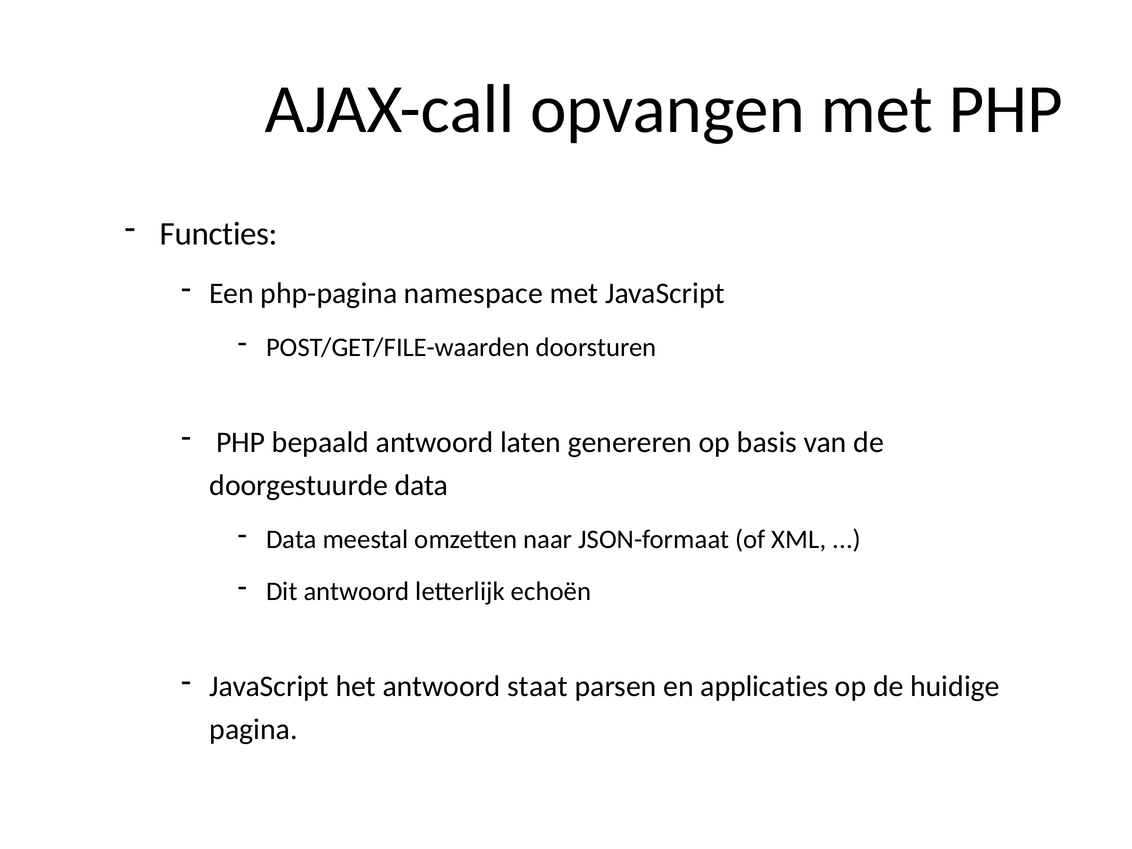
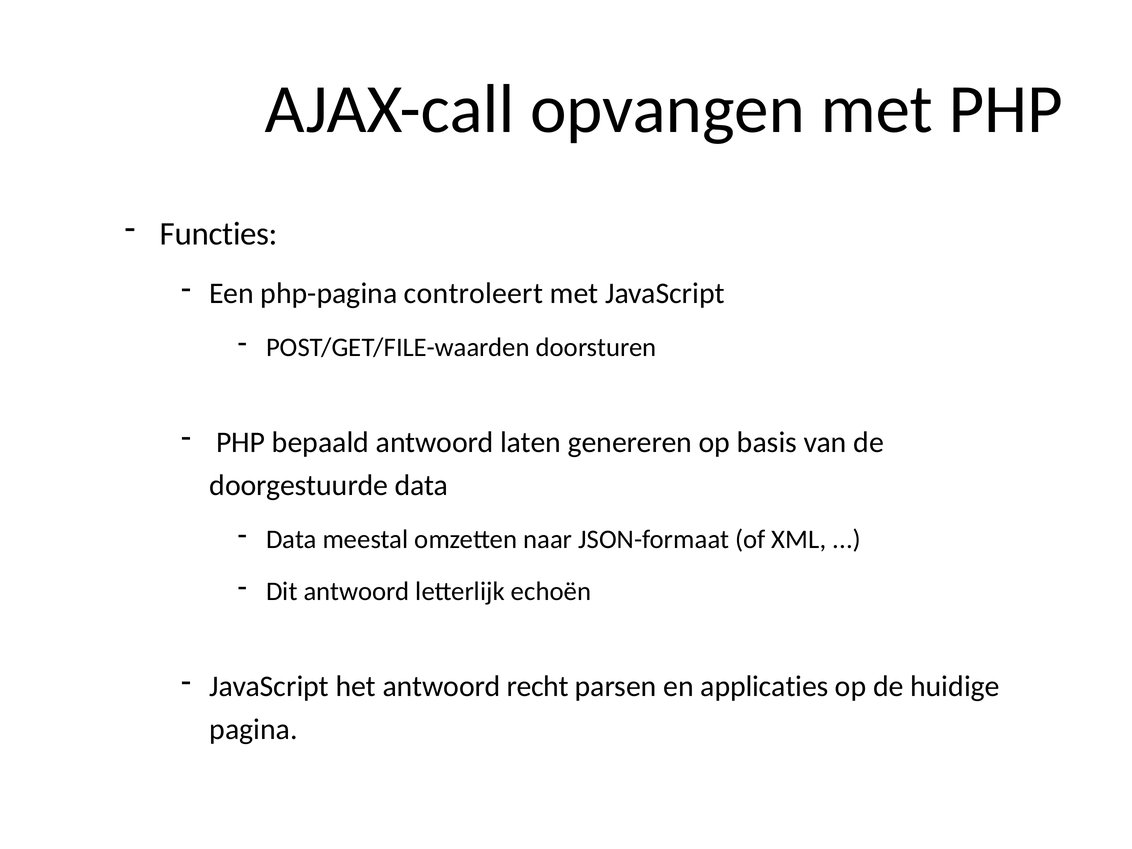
namespace: namespace -> controleert (473, 294)
staat: staat -> recht (538, 687)
